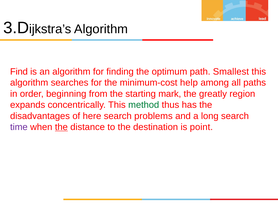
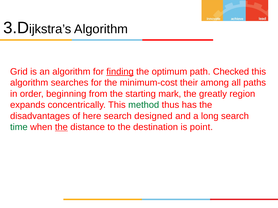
Find: Find -> Grid (19, 72)
finding underline: none -> present (120, 72)
Smallest: Smallest -> Checked (231, 72)
help: help -> their (189, 83)
problems: problems -> designed (153, 116)
time colour: purple -> green (19, 127)
